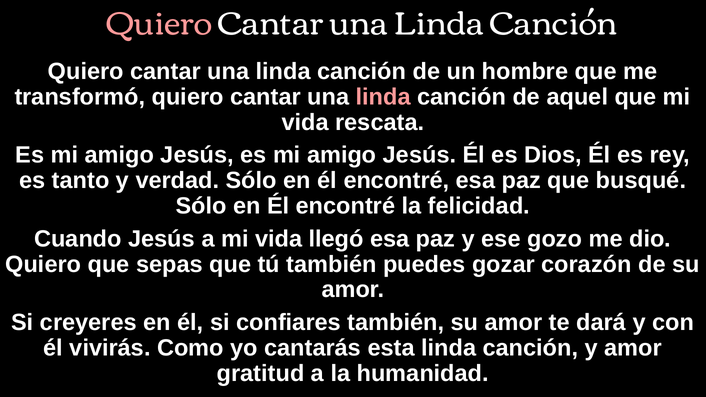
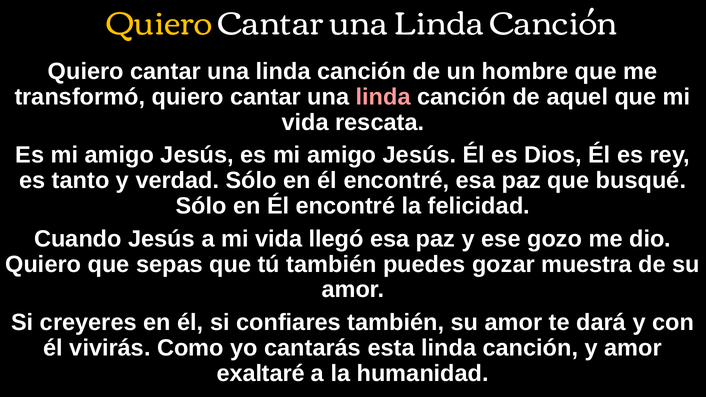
Quiero colour: pink -> yellow (159, 24)
corazón: corazón -> muestra (586, 264)
gratitud: gratitud -> exaltaré (261, 373)
